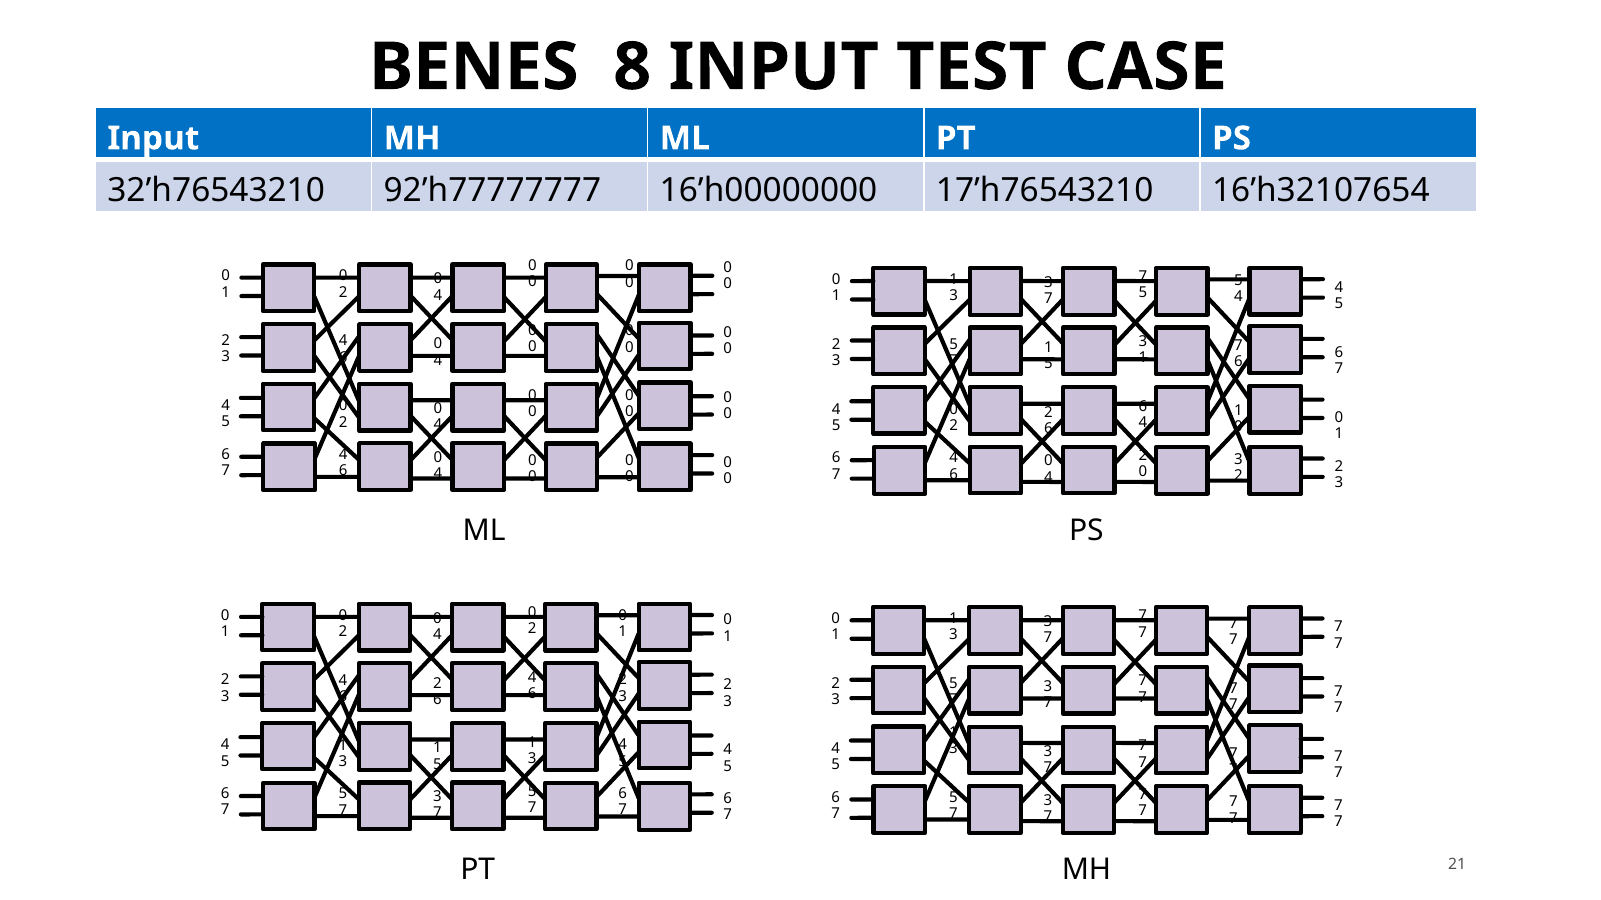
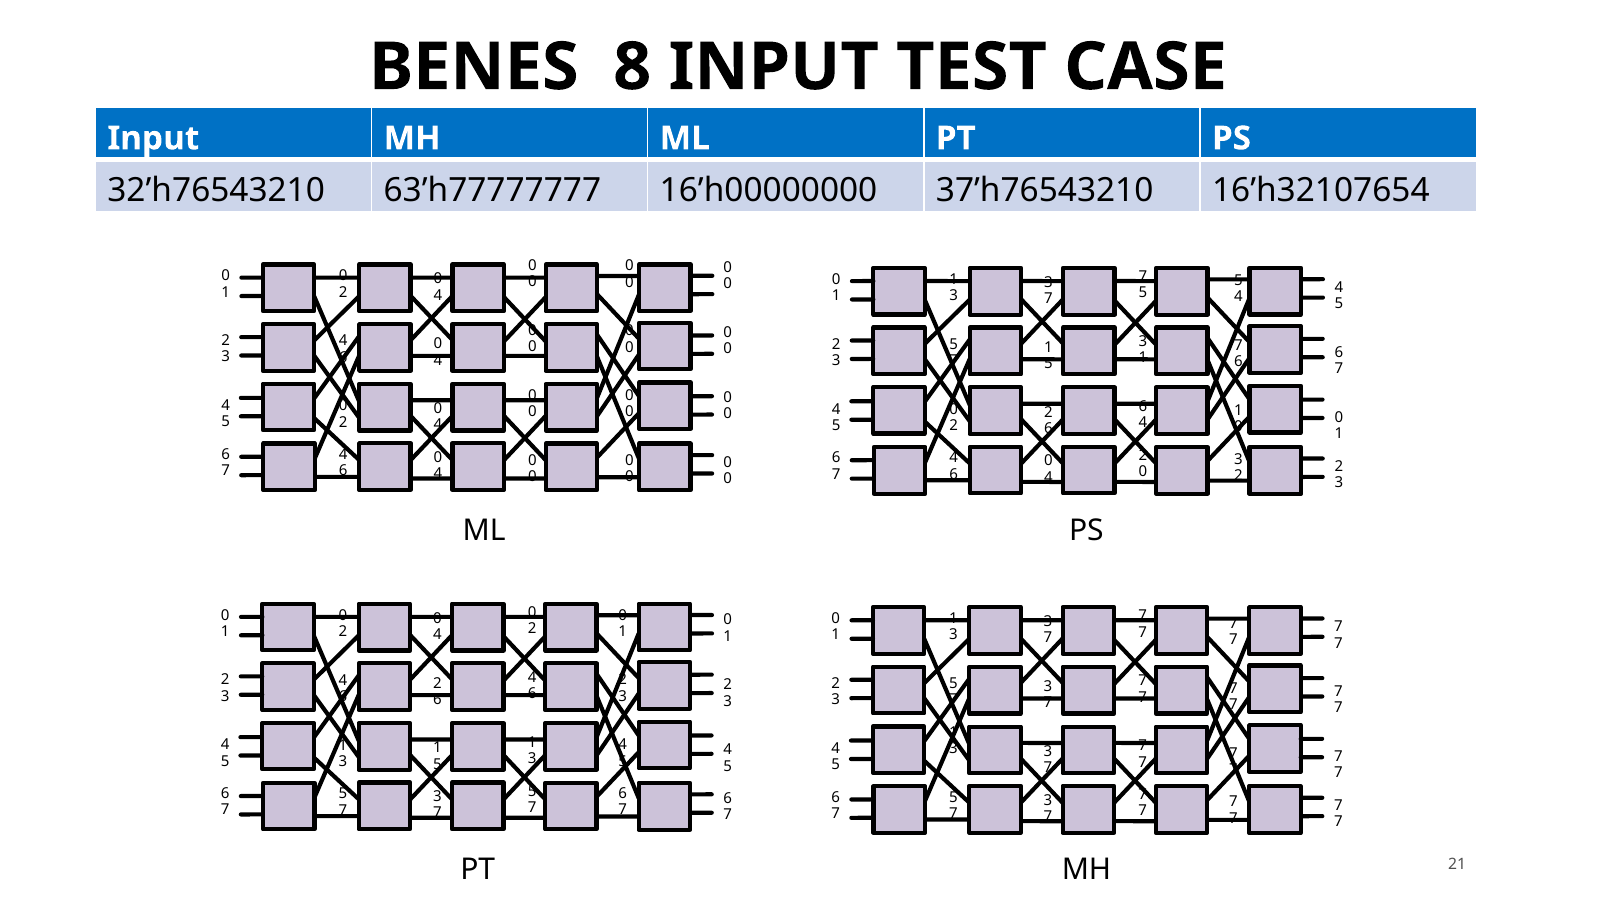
92’h77777777: 92’h77777777 -> 63’h77777777 (492, 191)
17’h76543210: 17’h76543210 -> 37’h76543210 (1045, 191)
